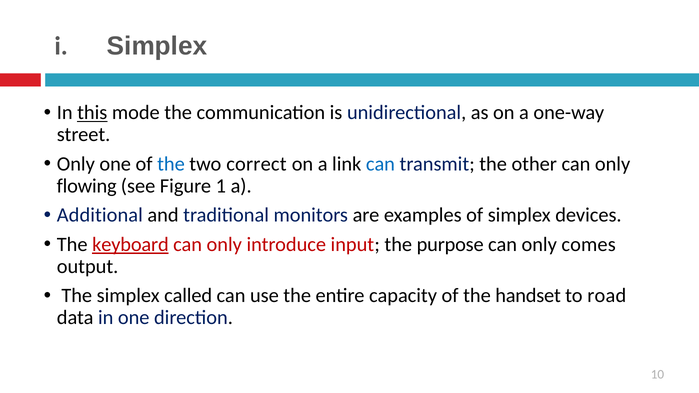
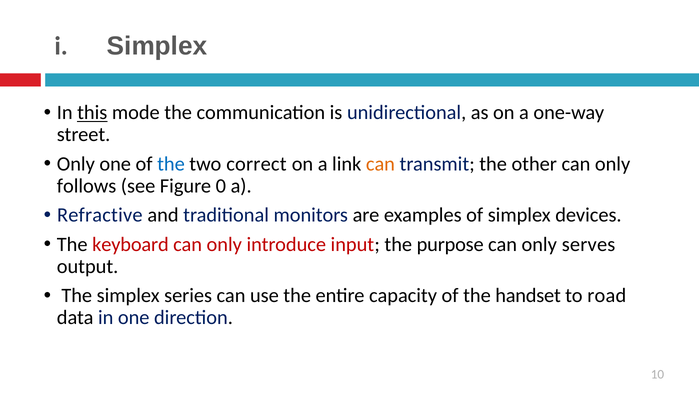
can colour: blue -> orange (380, 164)
flowing: flowing -> follows (87, 186)
1: 1 -> 0 (221, 186)
Additional: Additional -> Refractive (100, 215)
keyboard underline: present -> none (130, 245)
comes: comes -> serves (589, 245)
called: called -> series (188, 296)
